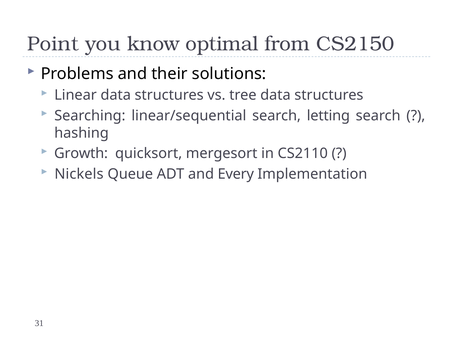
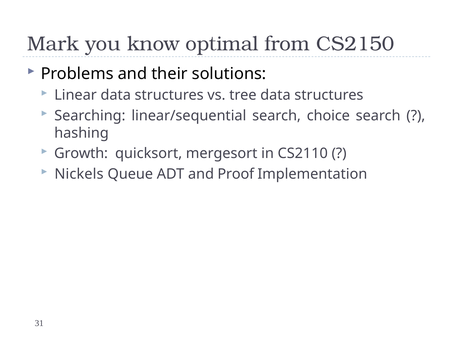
Point: Point -> Mark (53, 44)
letting: letting -> choice (328, 116)
Every: Every -> Proof (236, 174)
